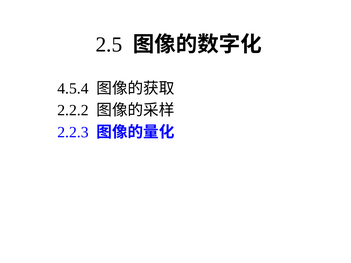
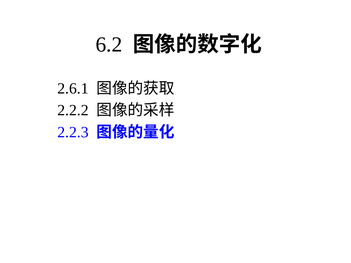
2.5: 2.5 -> 6.2 (109, 45)
4.5.4: 4.5.4 -> 2.6.1 (73, 89)
